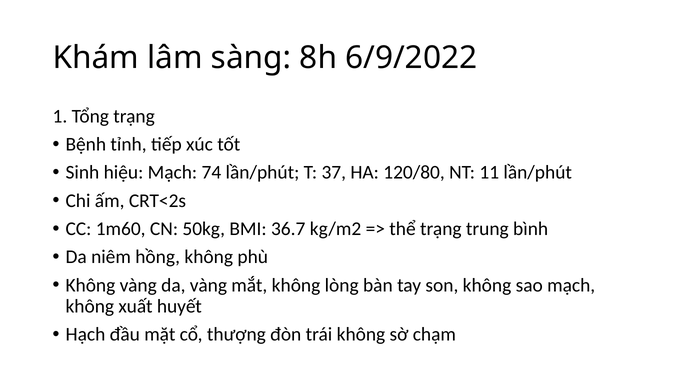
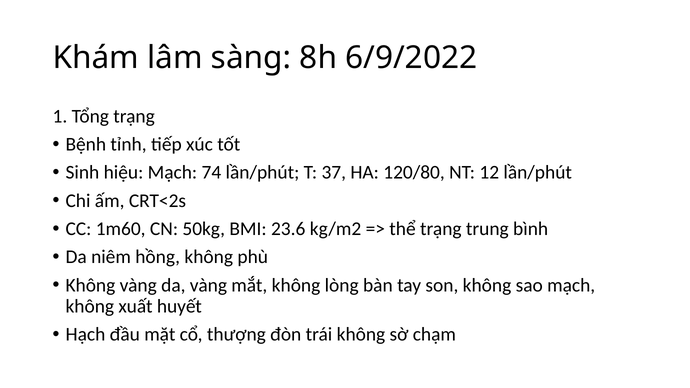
11: 11 -> 12 (489, 173)
36.7: 36.7 -> 23.6 (288, 229)
